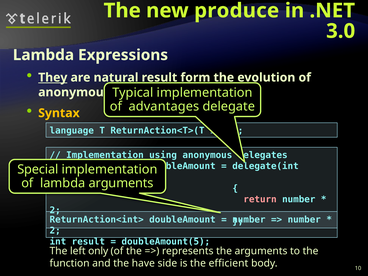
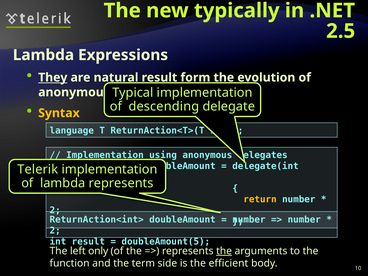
produce: produce -> typically (237, 11)
3.0: 3.0 -> 2.5 (341, 31)
advantages: advantages -> descending (164, 106)
Special: Special -> Telerik (38, 169)
lambda arguments: arguments -> represents (121, 183)
return colour: pink -> yellow (260, 199)
the underline: none -> present (224, 251)
have: have -> term (143, 263)
